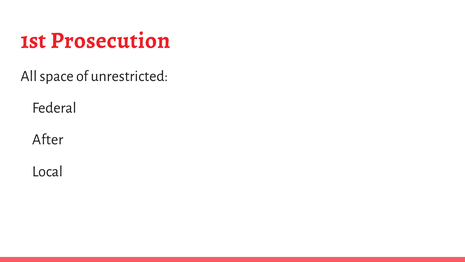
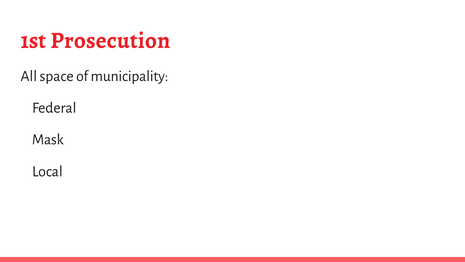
unrestricted: unrestricted -> municipality (129, 76)
After: After -> Mask (48, 139)
